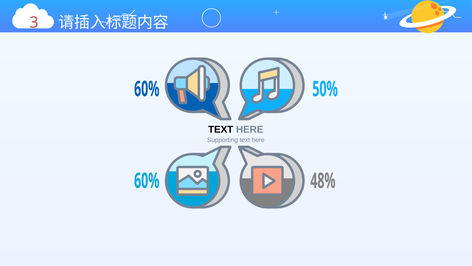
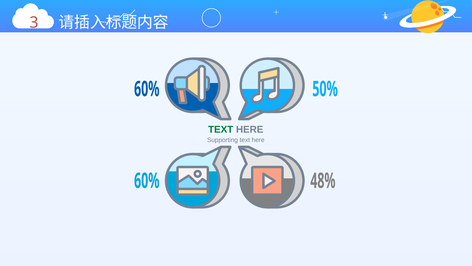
TEXT colour: black -> green (221, 129)
